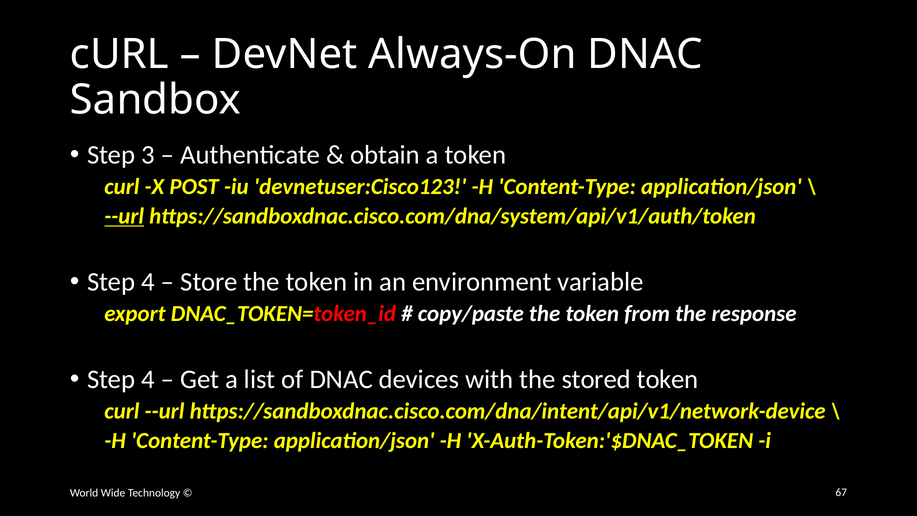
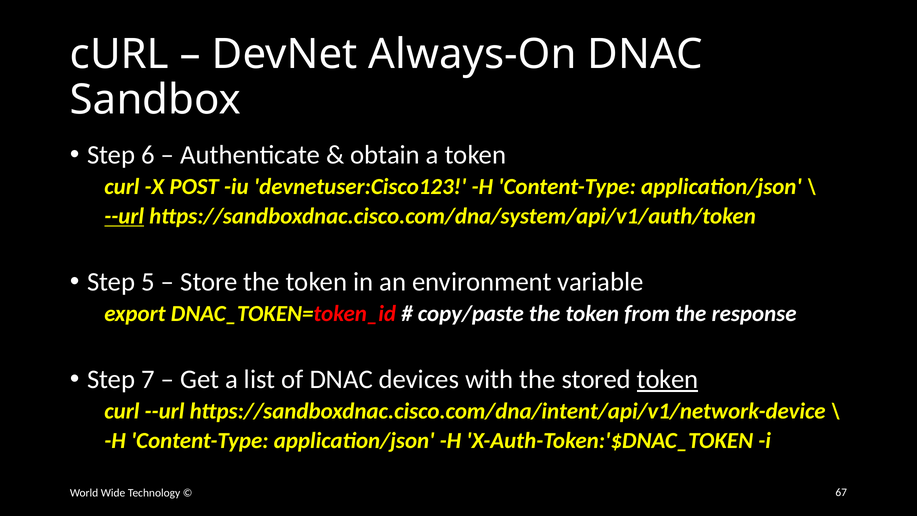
3: 3 -> 6 (148, 155)
4: 4 -> 5 (148, 282)
4: 4 -> 7 (148, 379)
token underline: none -> present (668, 379)
